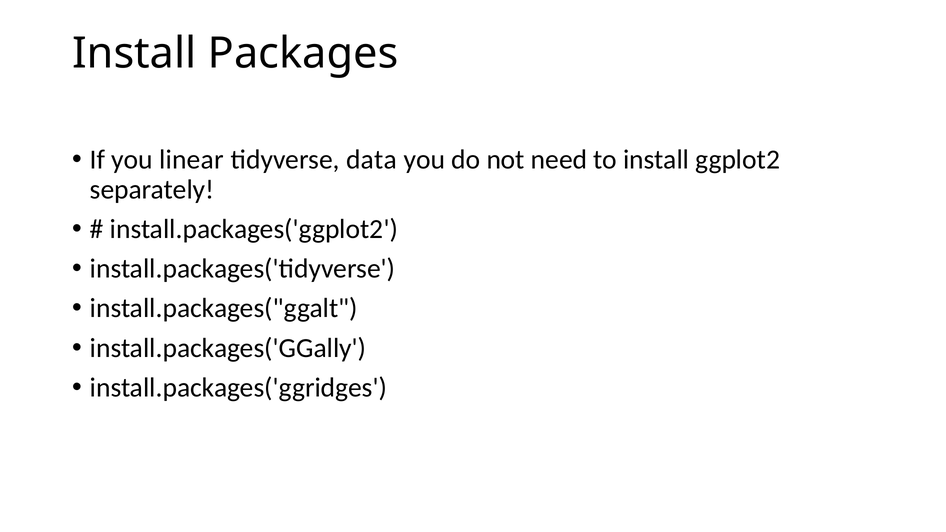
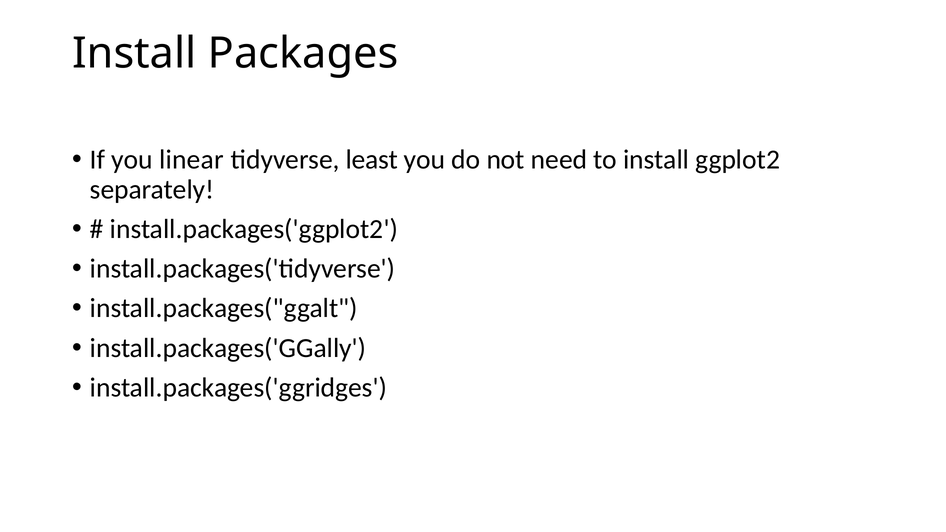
data: data -> least (372, 160)
